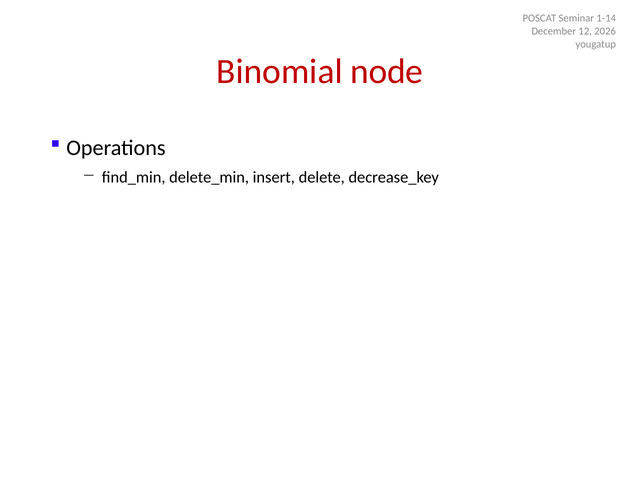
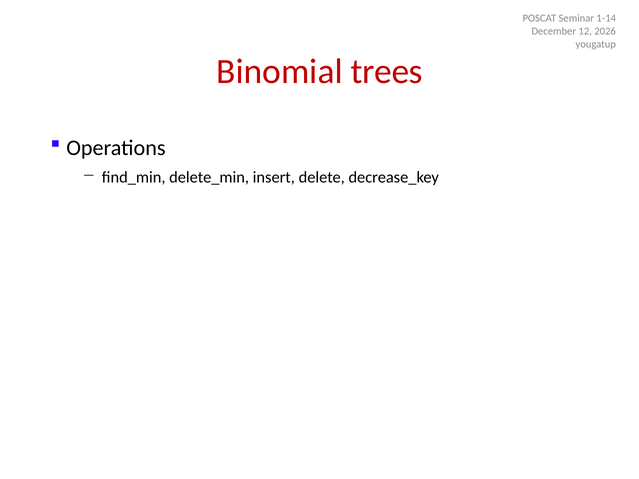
node: node -> trees (387, 72)
